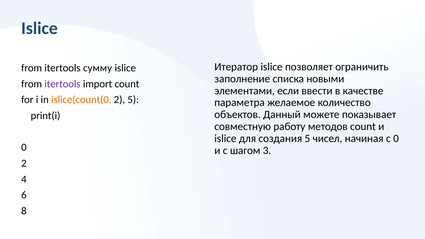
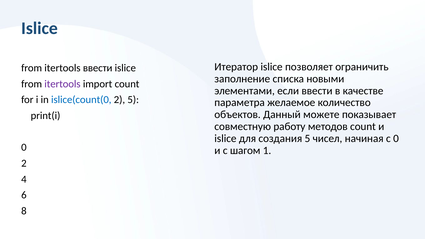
itertools сумму: сумму -> ввести (98, 68)
islice(count(0 colour: orange -> blue (81, 100)
3: 3 -> 1 (267, 150)
